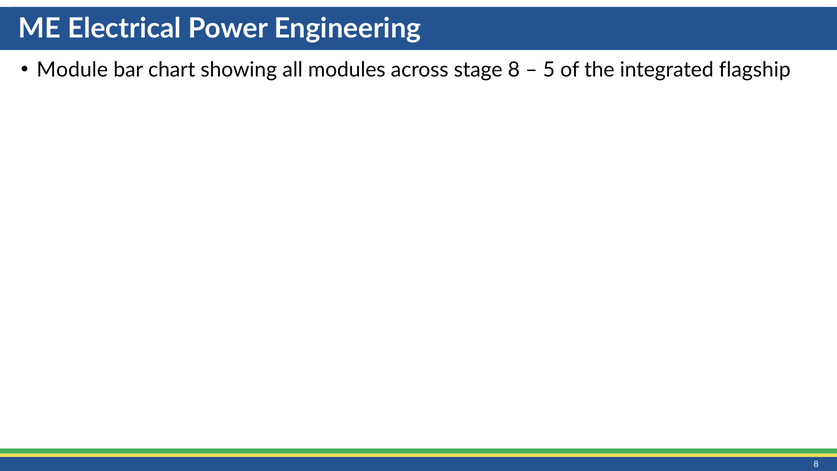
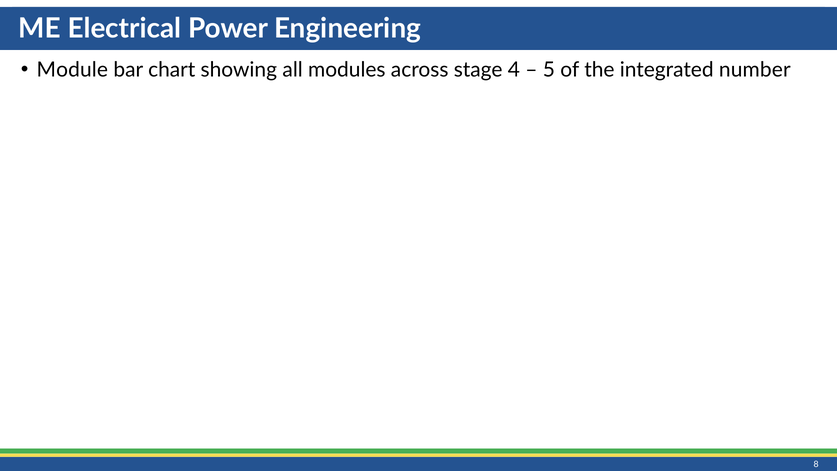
stage 8: 8 -> 4 (514, 70)
flagship: flagship -> number (755, 70)
